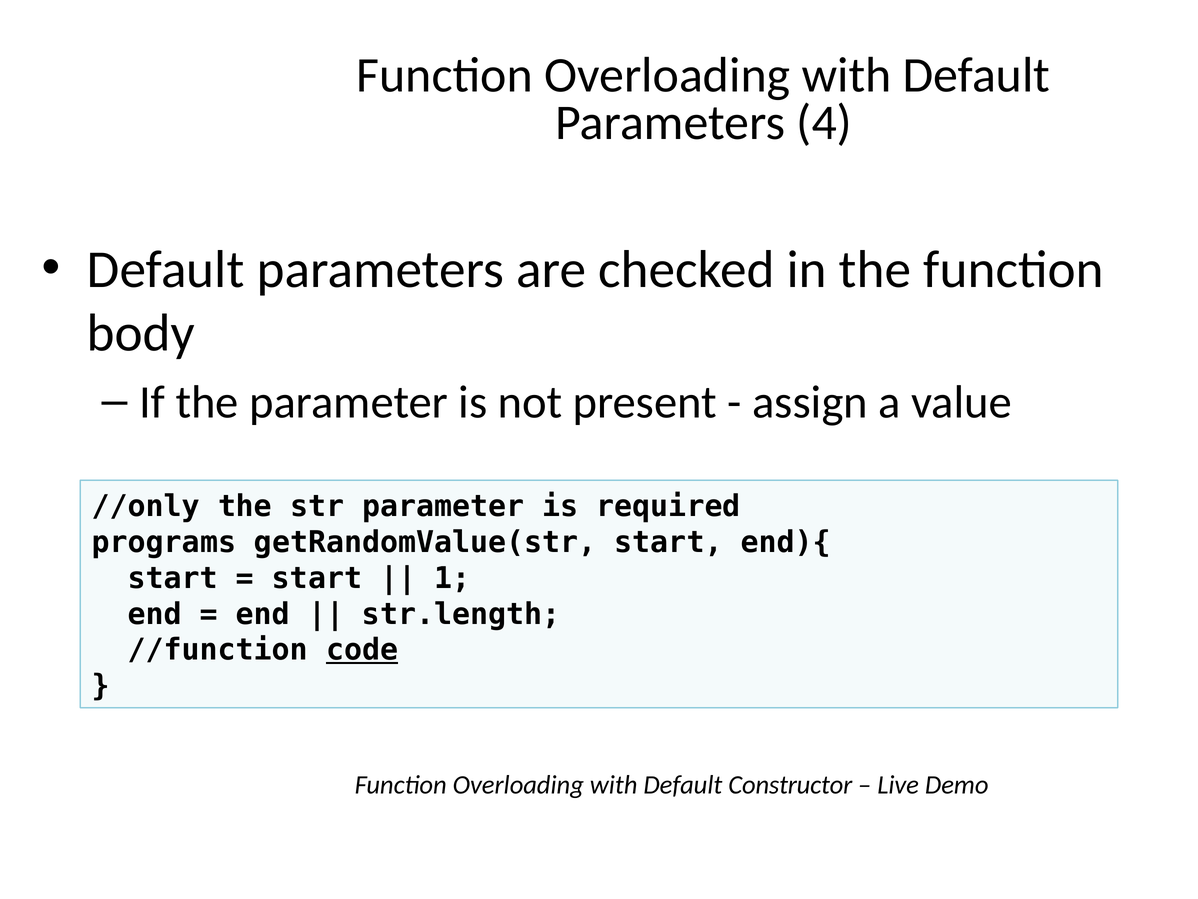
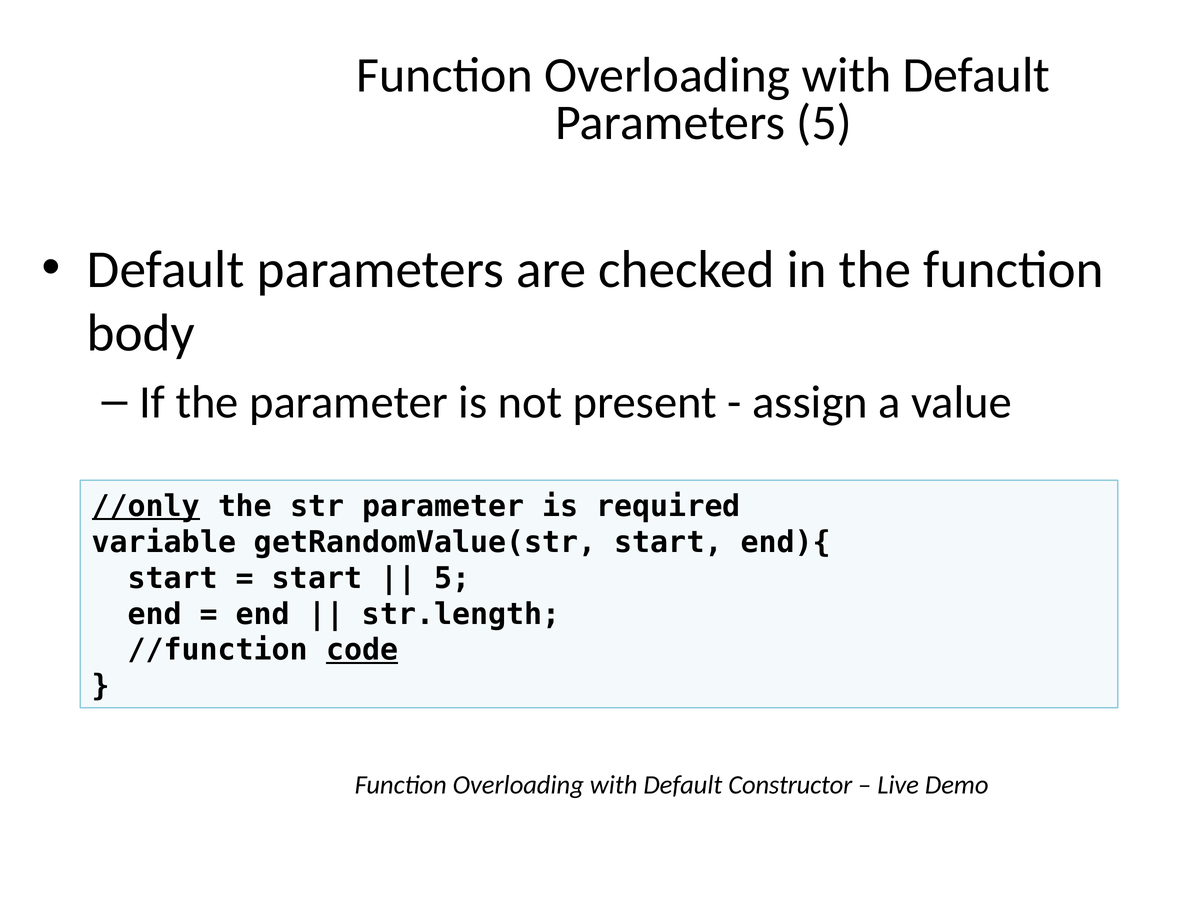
Parameters 4: 4 -> 5 (824, 123)
//only underline: none -> present (146, 506)
programs: programs -> variable (164, 542)
1: 1 -> 5 (452, 578)
